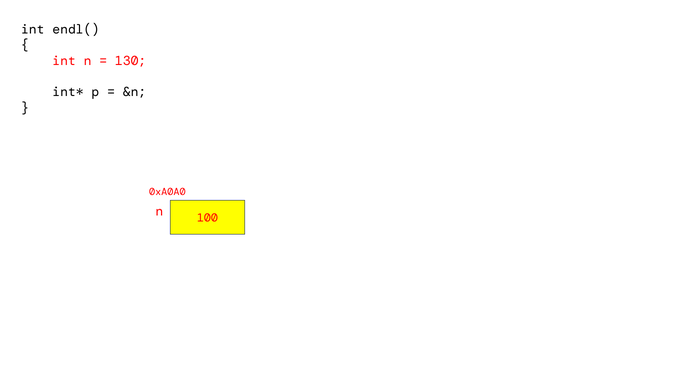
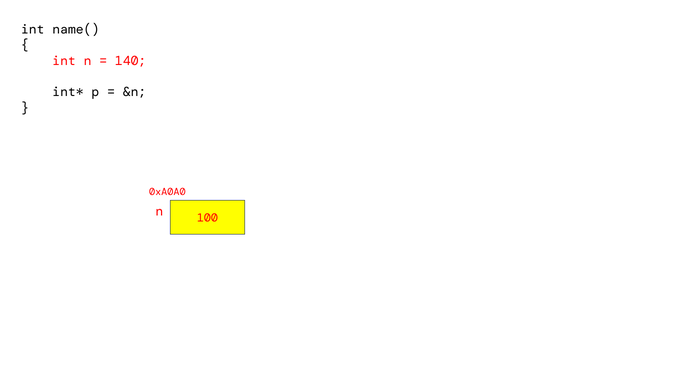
endl(: endl( -> name( (76, 29)
130: 130 -> 140 (131, 61)
